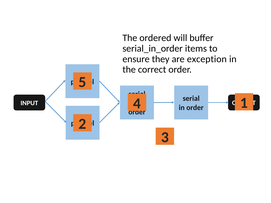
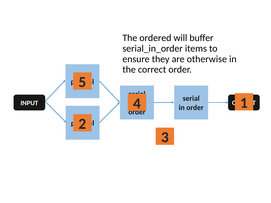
exception: exception -> otherwise (207, 59)
